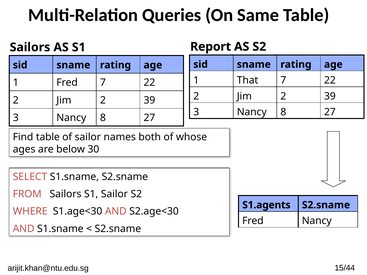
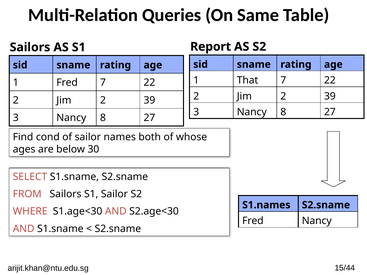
Find table: table -> cond (48, 137)
S1.agents: S1.agents -> S1.names (266, 205)
